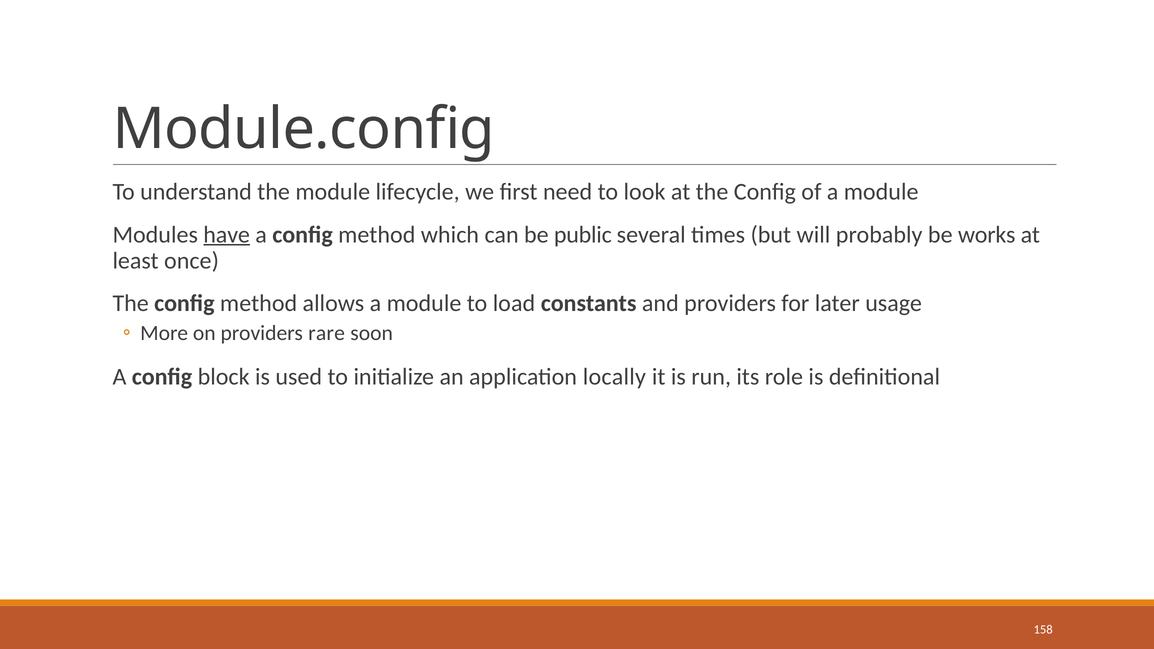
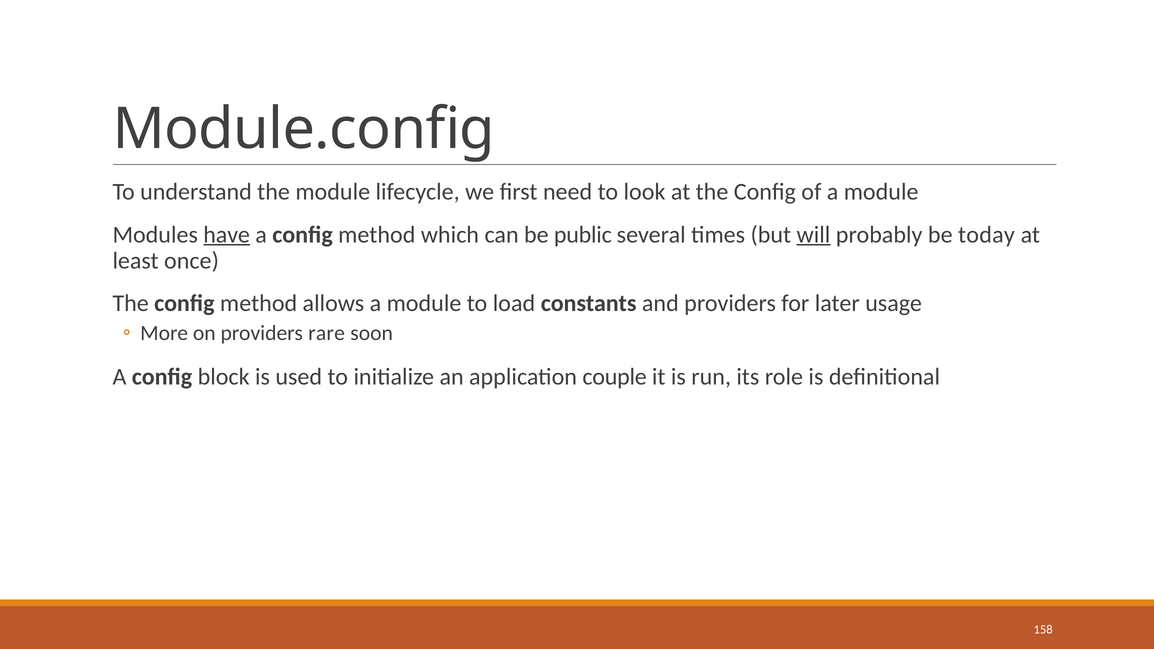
will underline: none -> present (813, 235)
works: works -> today (986, 235)
locally: locally -> couple (615, 377)
